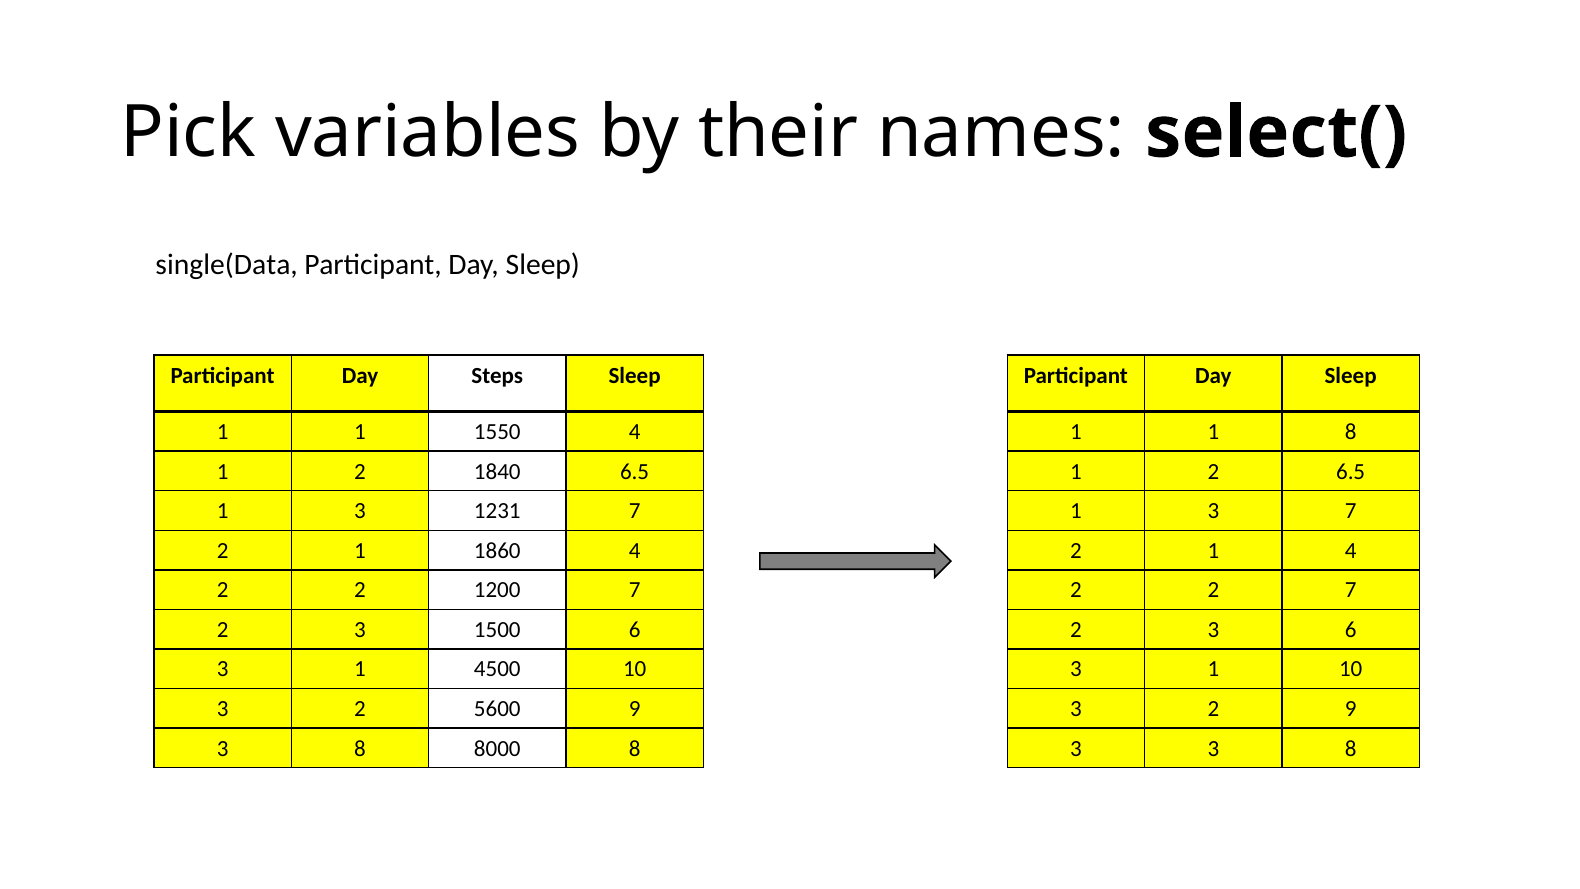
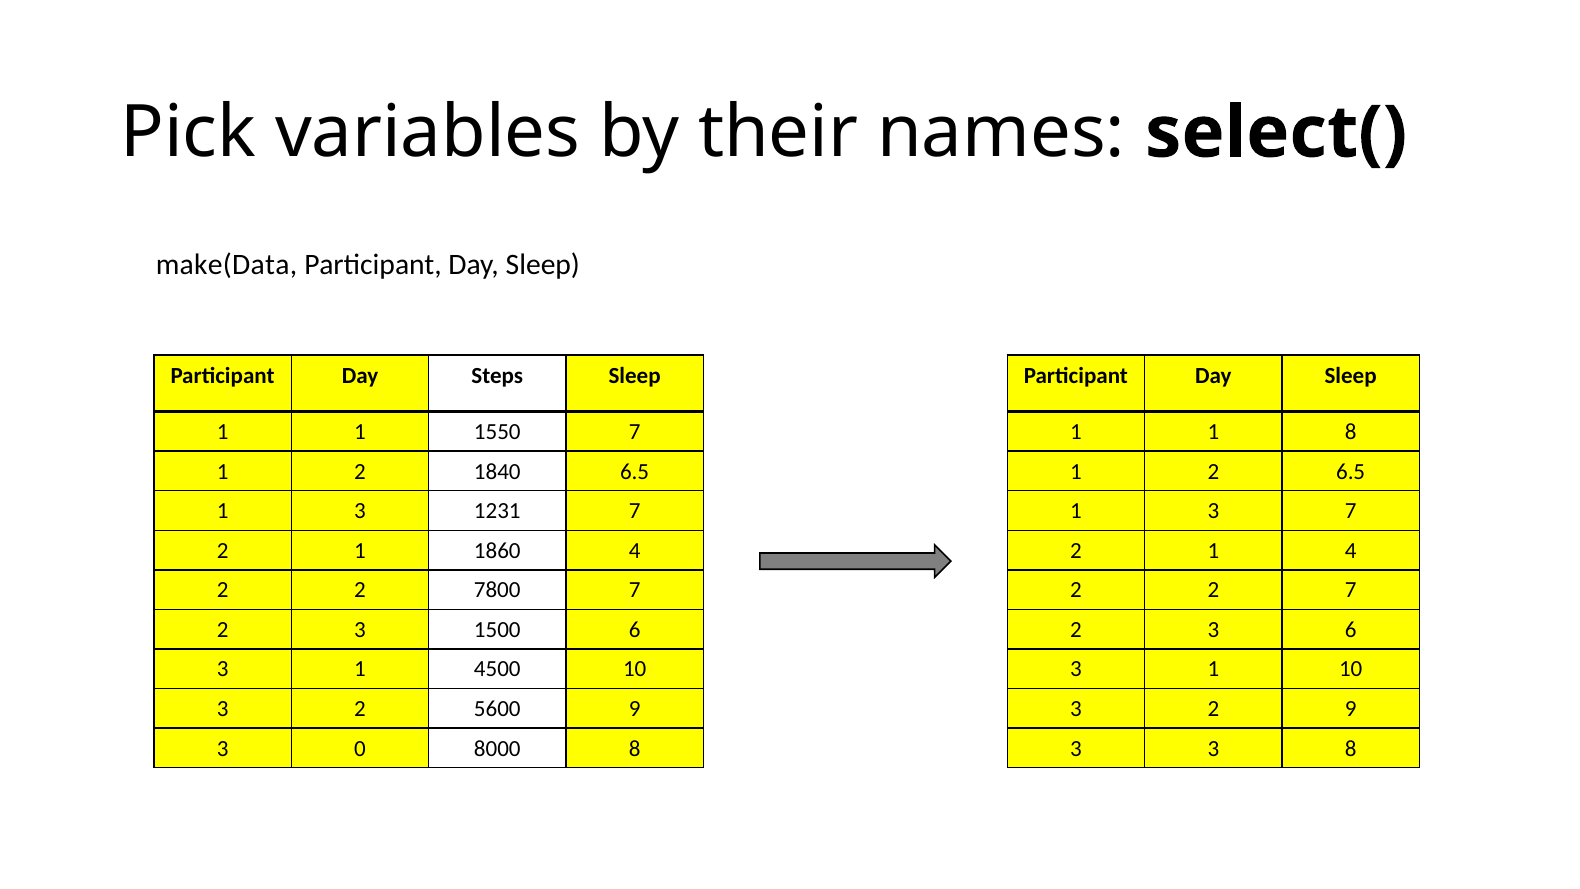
single(Data: single(Data -> make(Data (227, 265)
1550 4: 4 -> 7 (635, 432)
1200: 1200 -> 7800 (497, 590)
8: 8 -> 0 (360, 748)
